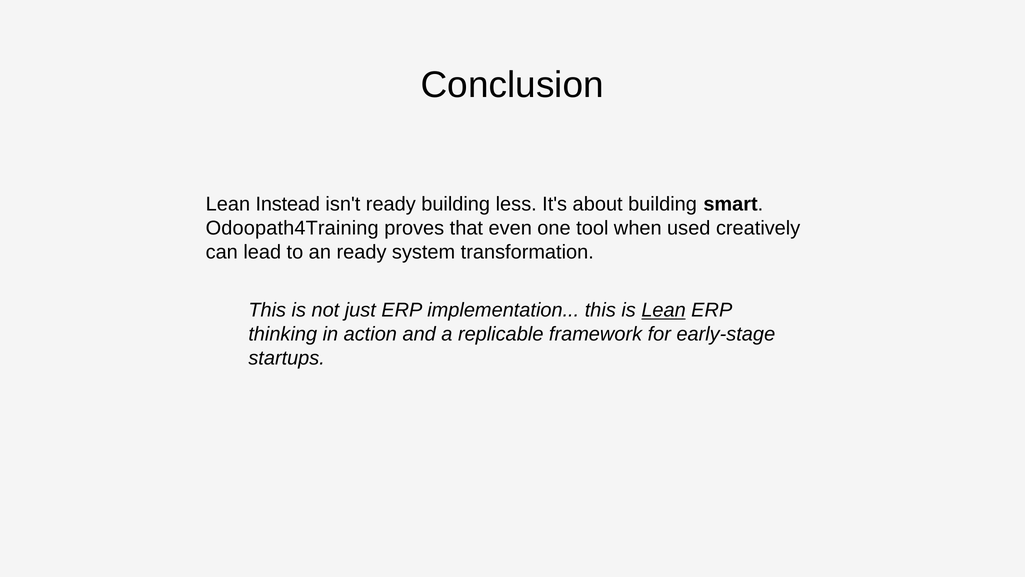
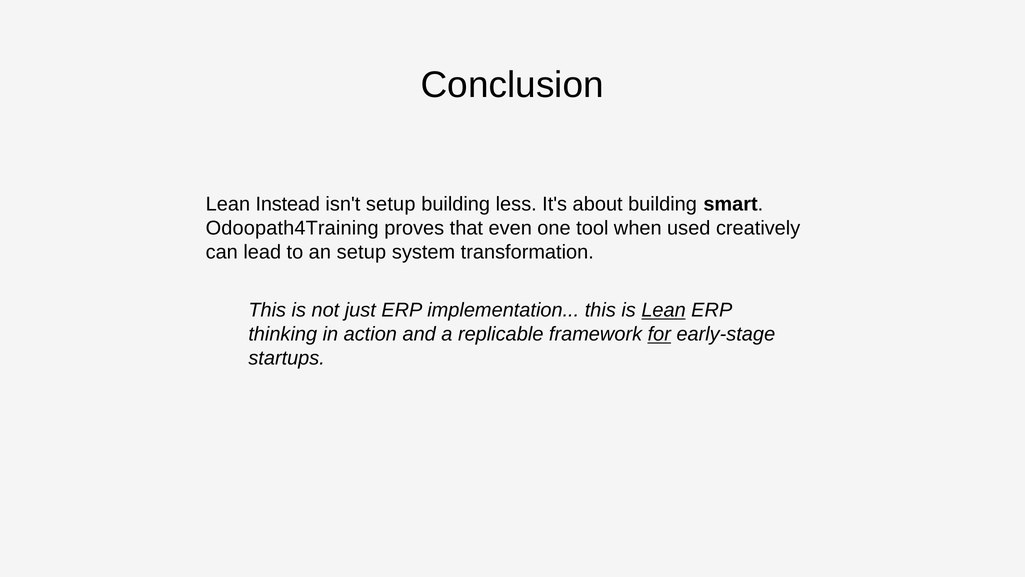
isn't ready: ready -> setup (391, 204)
an ready: ready -> setup (361, 252)
for underline: none -> present (659, 334)
